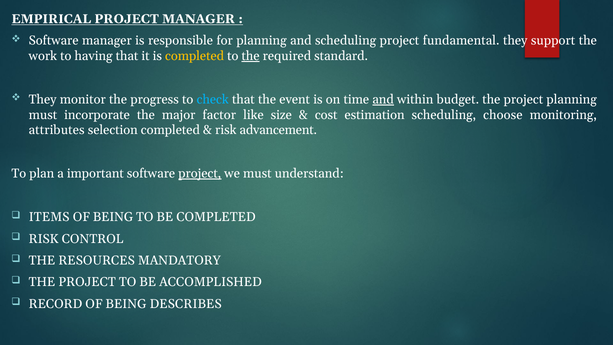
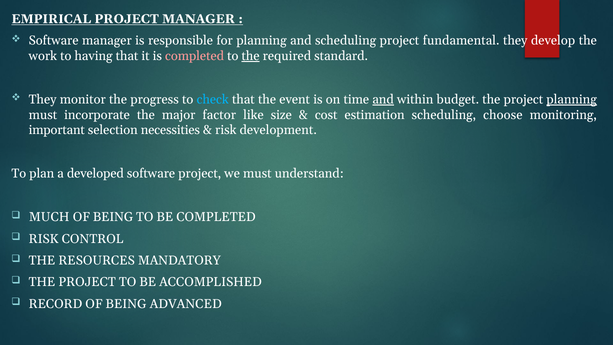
support: support -> develop (553, 41)
completed colour: yellow -> pink (195, 56)
planning underline: none -> present (572, 99)
attributes: attributes -> important (57, 130)
selection completed: completed -> necessities (170, 130)
advancement: advancement -> development (278, 130)
important: important -> developed (95, 173)
project underline: present -> none (200, 173)
ITEMS: ITEMS -> MUCH (49, 217)
DESCRIBES: DESCRIBES -> ADVANCED (186, 304)
